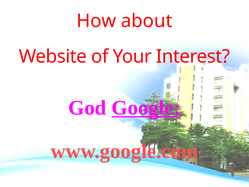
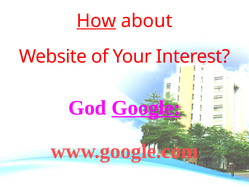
How underline: none -> present (96, 21)
